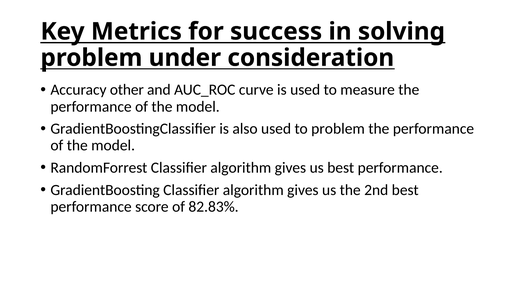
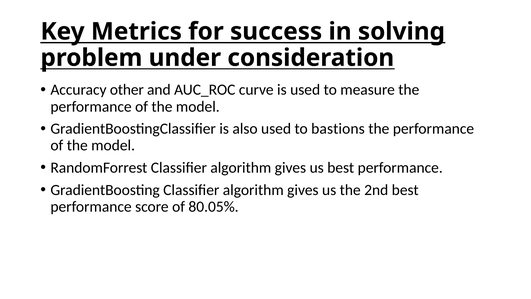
to problem: problem -> bastions (338, 129)
82.83%: 82.83% -> 80.05% (214, 207)
